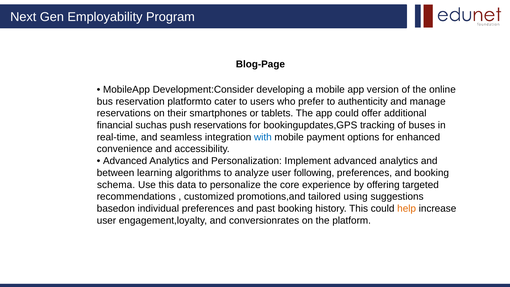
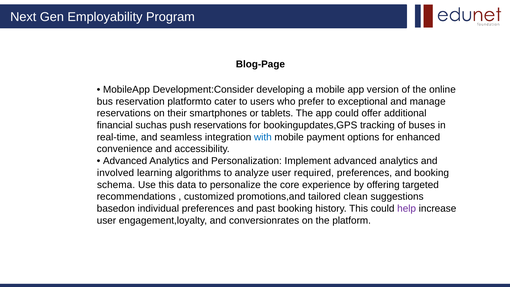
authenticity: authenticity -> exceptional (363, 101)
between: between -> involved (116, 173)
following: following -> required (314, 173)
using: using -> clean (356, 197)
help colour: orange -> purple (407, 209)
